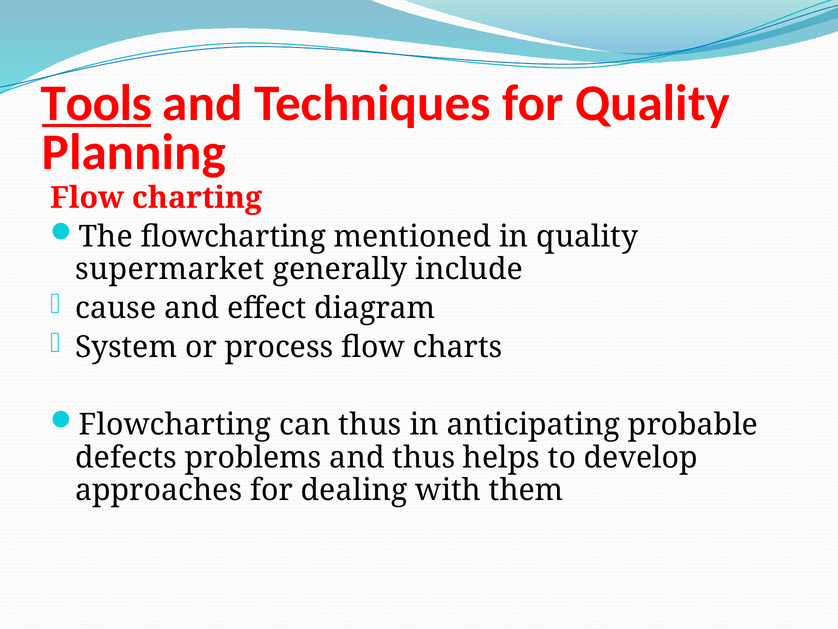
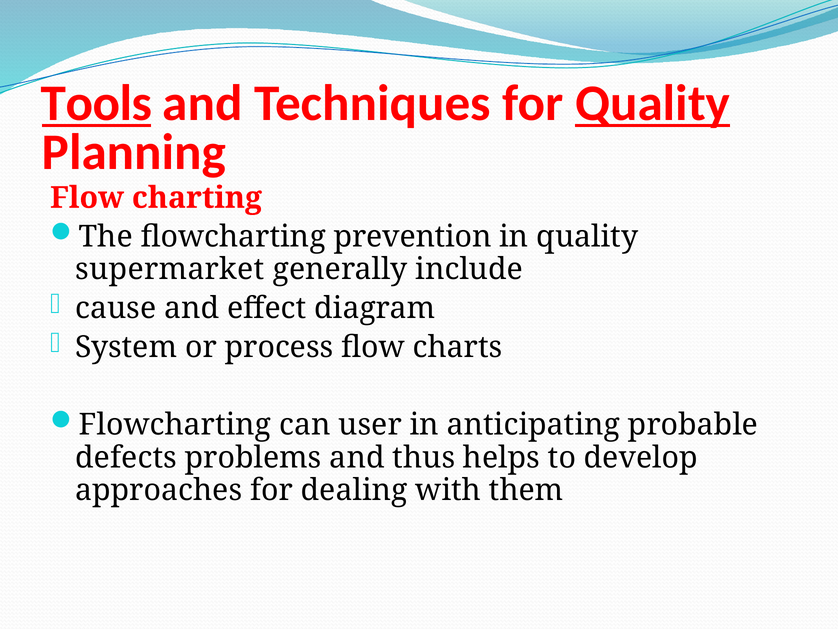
Quality underline: none -> present (653, 103)
mentioned: mentioned -> prevention (413, 236)
can thus: thus -> user (370, 424)
